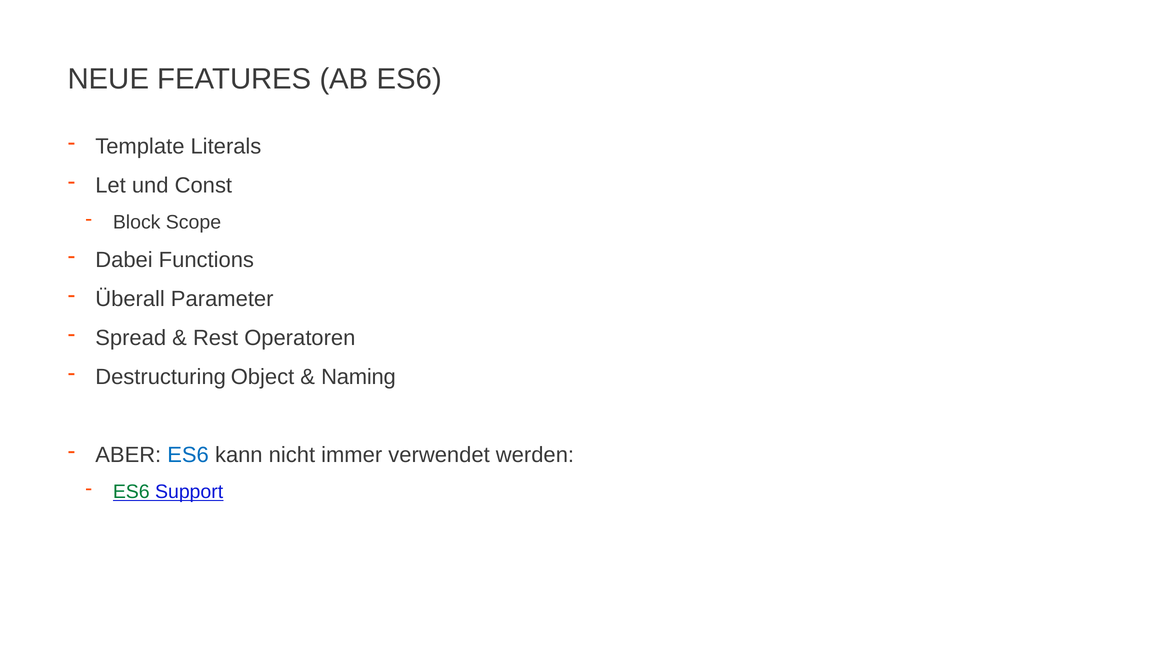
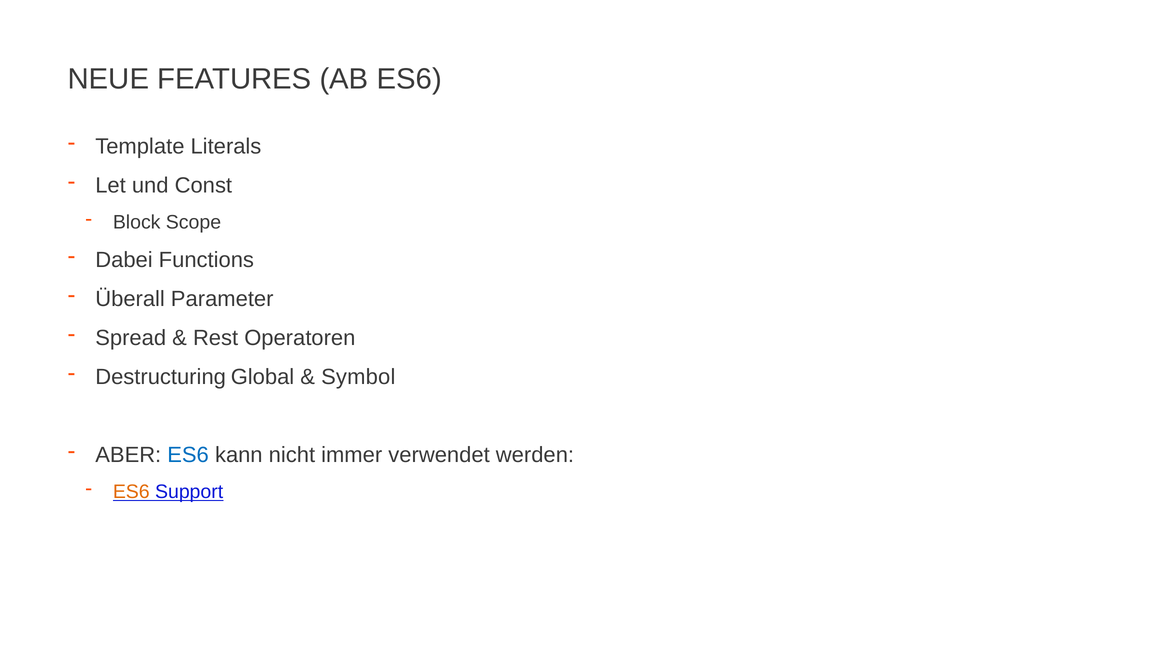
Object: Object -> Global (263, 377)
Naming: Naming -> Symbol (358, 377)
ES6 colour: green -> orange (131, 492)
